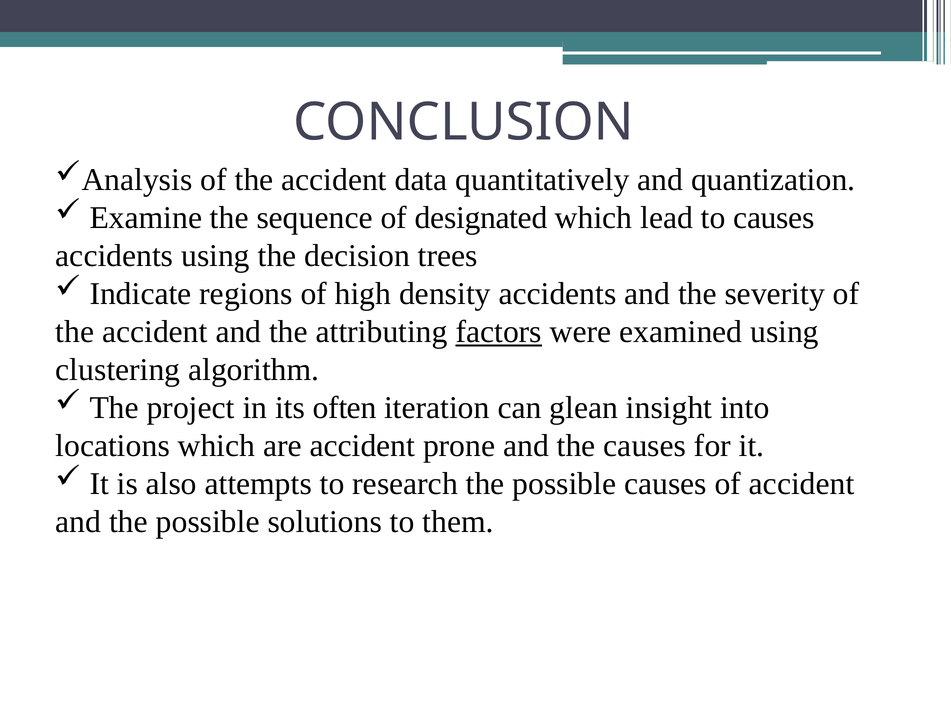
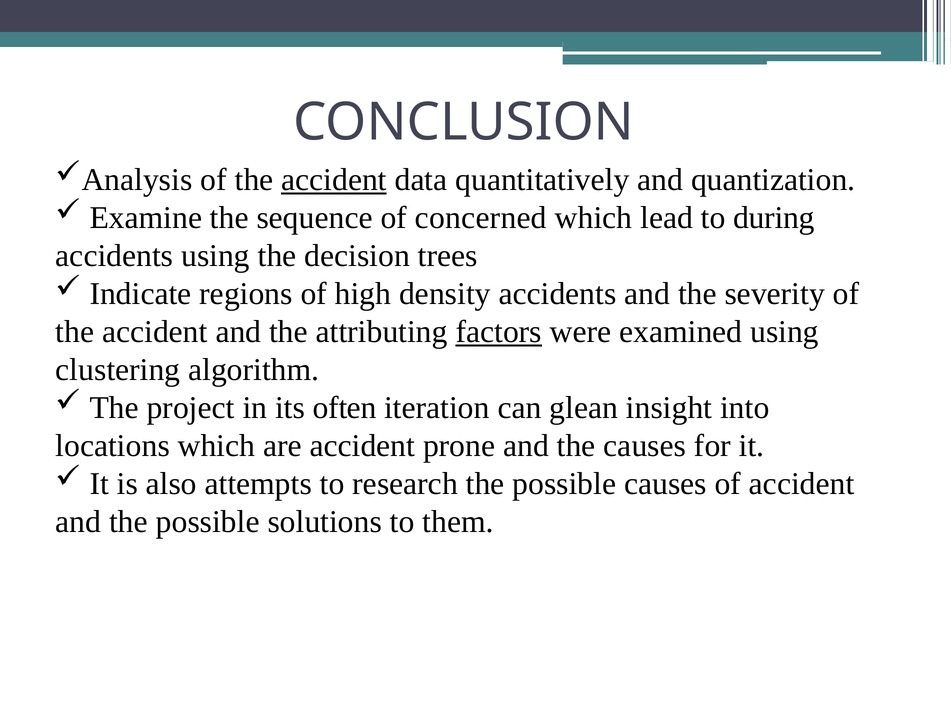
accident underline: none -> present (334, 180)
designated: designated -> concerned (481, 218)
to causes: causes -> during (774, 218)
